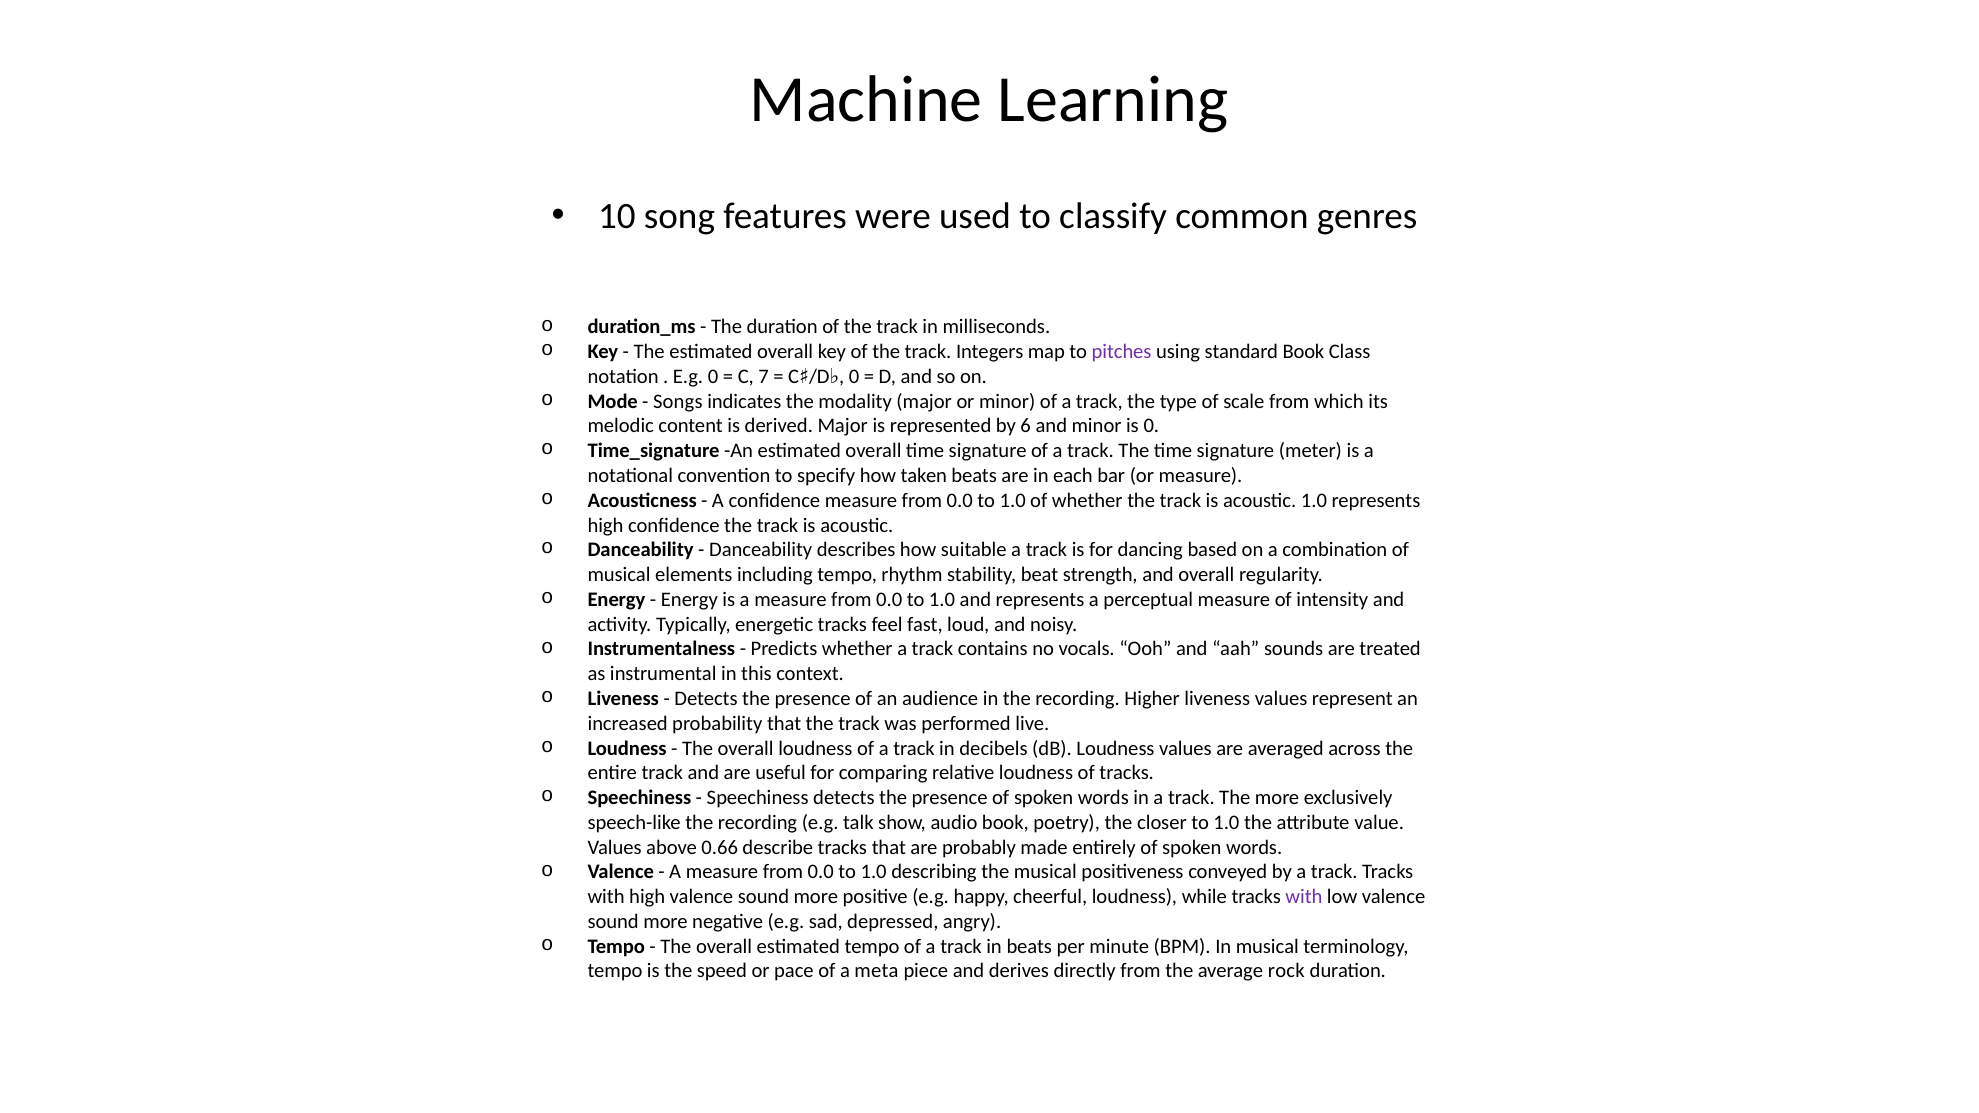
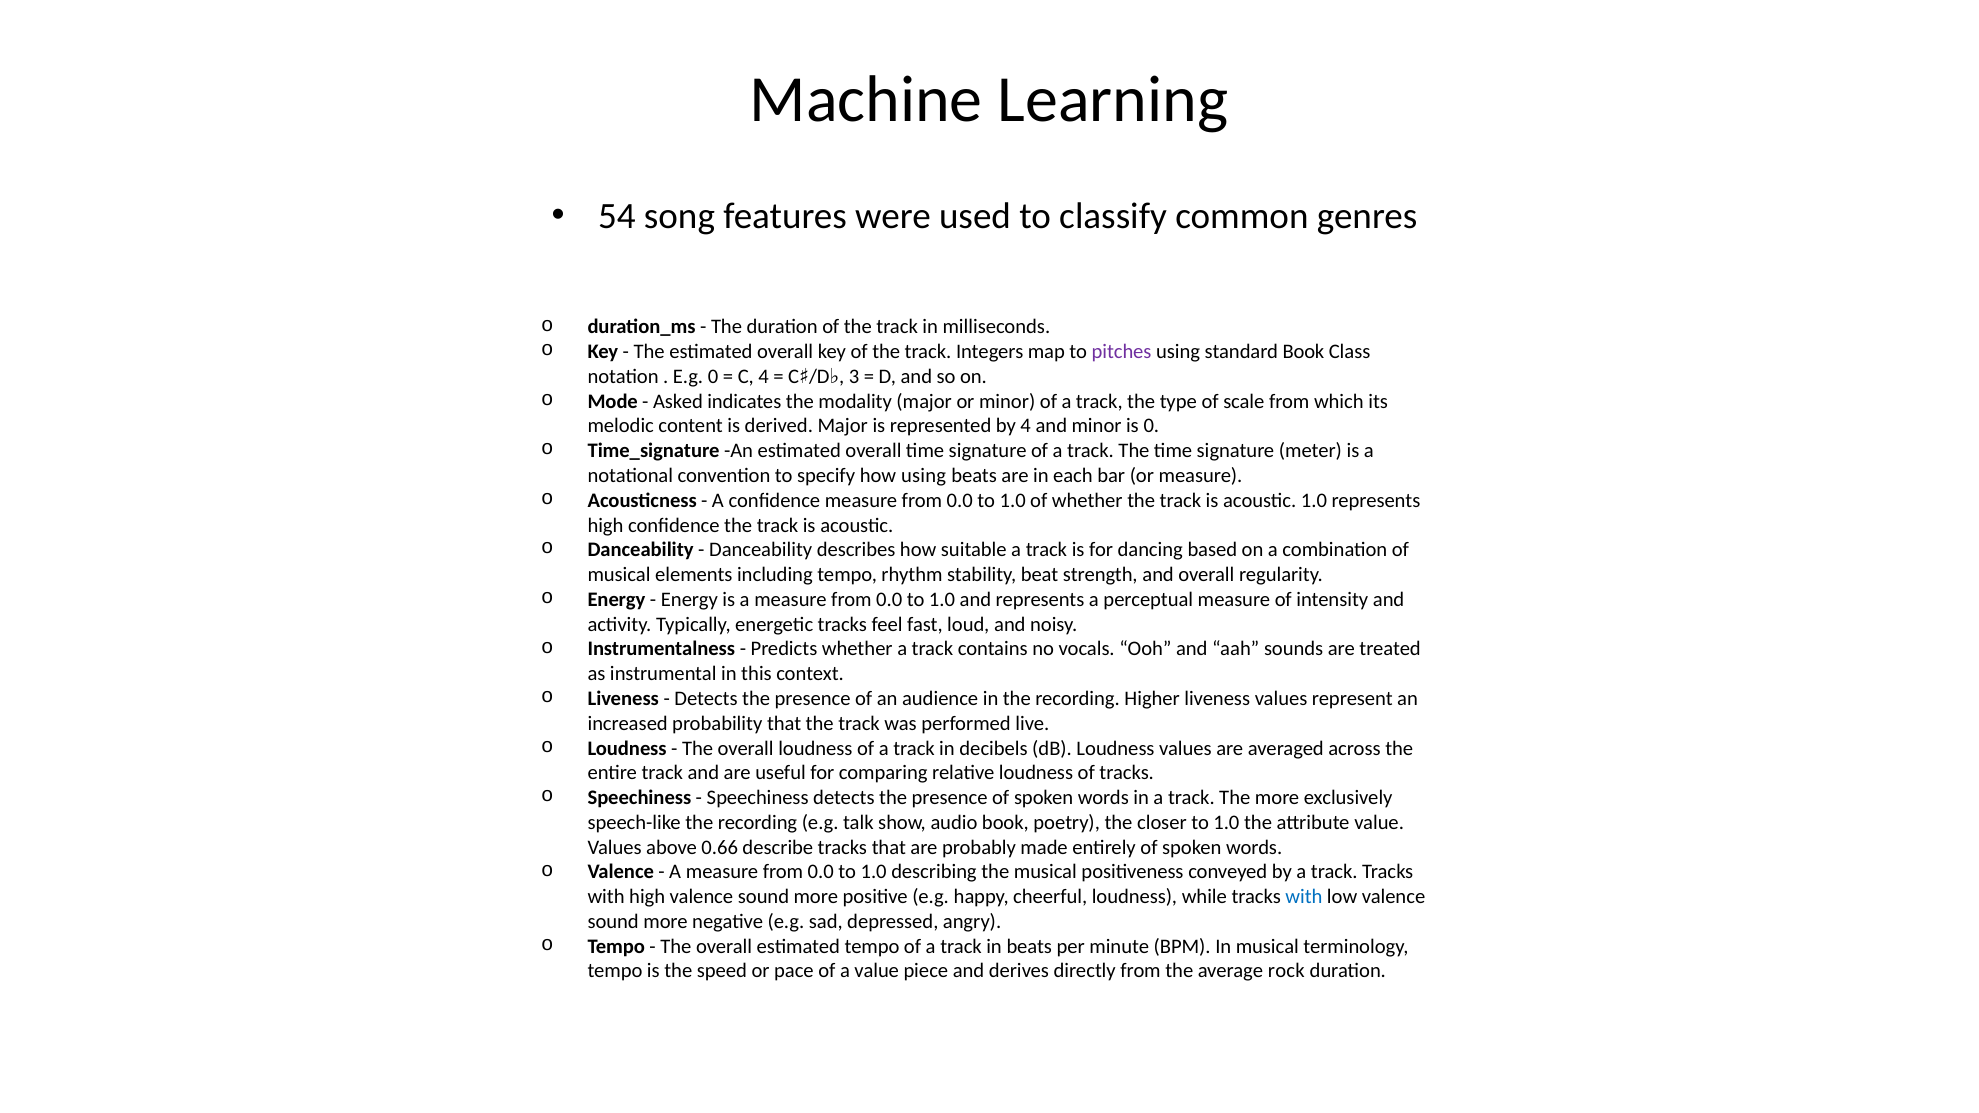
10: 10 -> 54 (617, 216)
C 7: 7 -> 4 (764, 377)
C♯/D♭ 0: 0 -> 3 (854, 377)
Songs: Songs -> Asked (678, 401)
by 6: 6 -> 4 (1026, 426)
how taken: taken -> using (924, 476)
with colour: purple -> blue (1304, 897)
a meta: meta -> value (877, 971)
